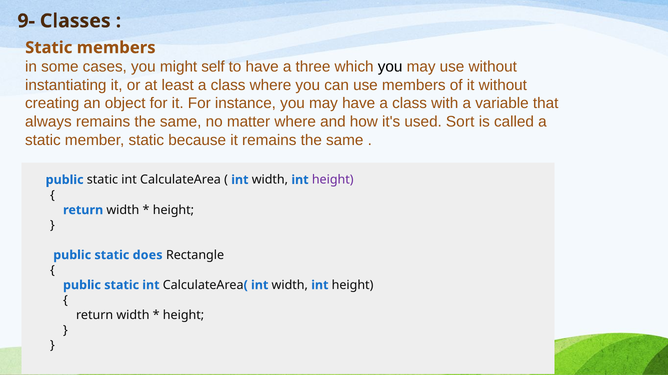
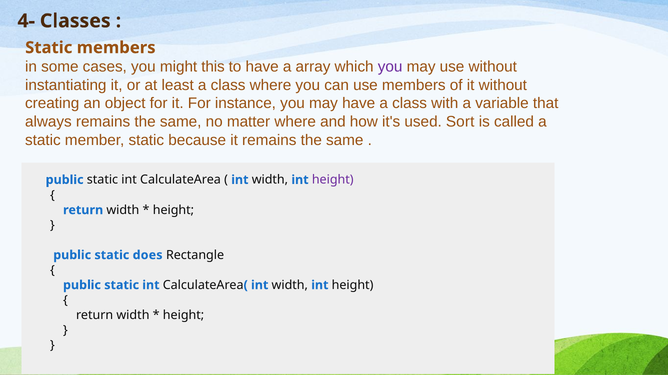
9-: 9- -> 4- (26, 21)
self: self -> this (213, 67)
three: three -> array (313, 67)
you colour: black -> purple (390, 67)
